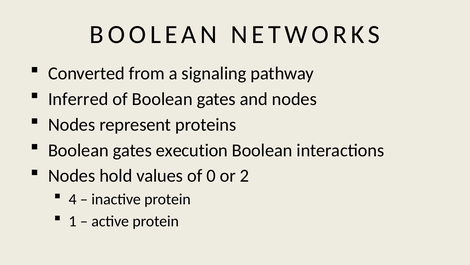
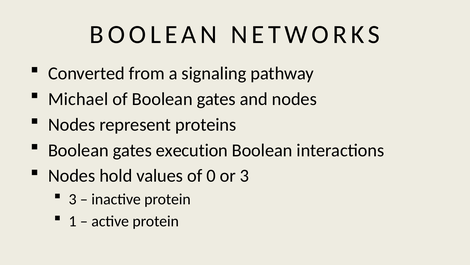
Inferred: Inferred -> Michael (78, 99)
or 2: 2 -> 3 (245, 176)
4: 4 -> 3 (73, 199)
